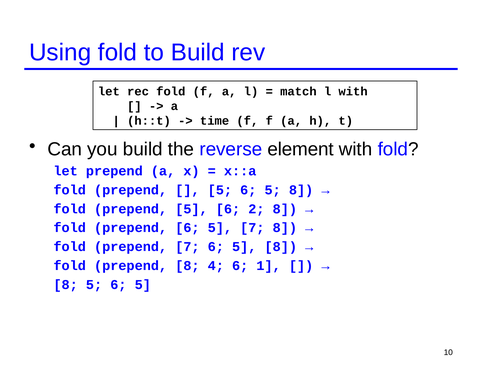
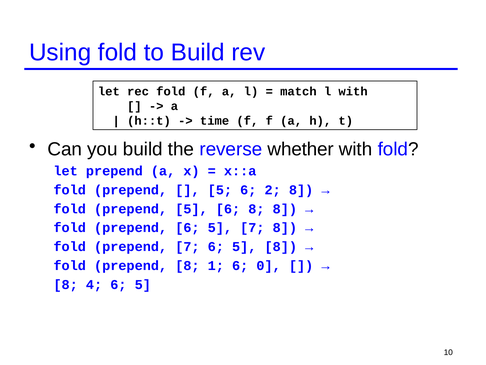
element: element -> whether (301, 149)
5: 5 -> 2 (273, 190)
6 2: 2 -> 8 (256, 209)
4: 4 -> 1 (216, 265)
1: 1 -> 0 (269, 265)
8 5: 5 -> 4 (94, 284)
